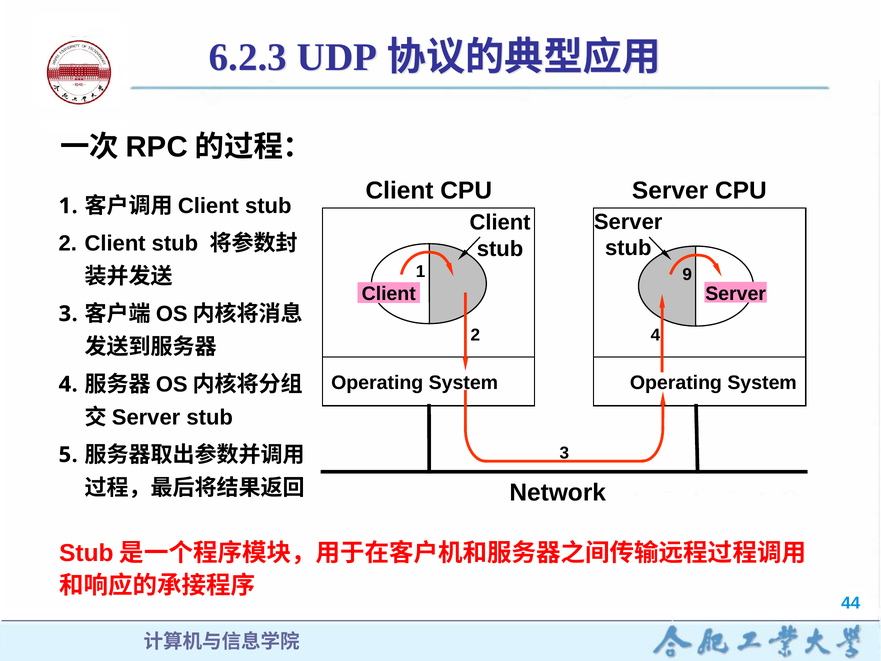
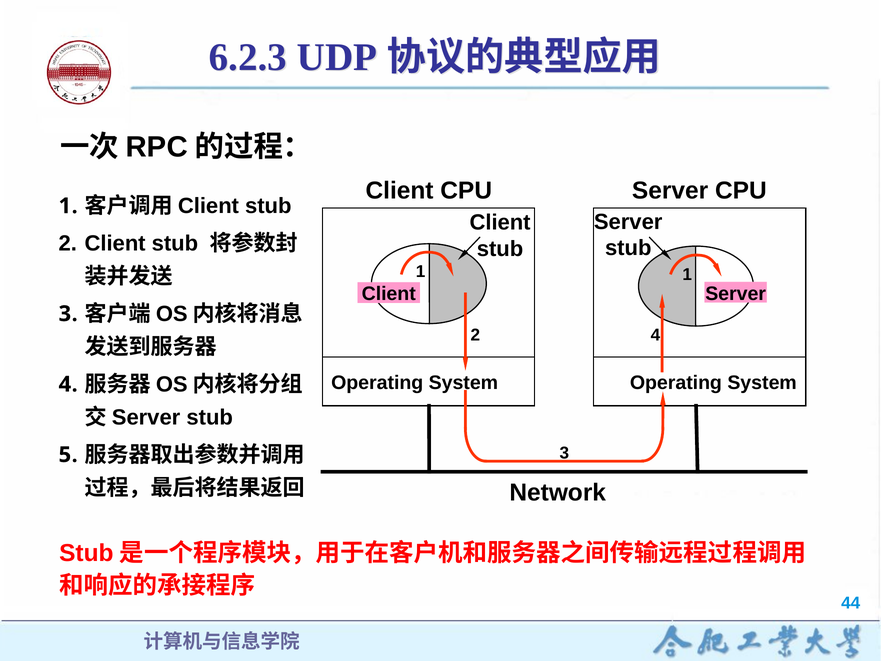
1 9: 9 -> 1 (687, 274)
